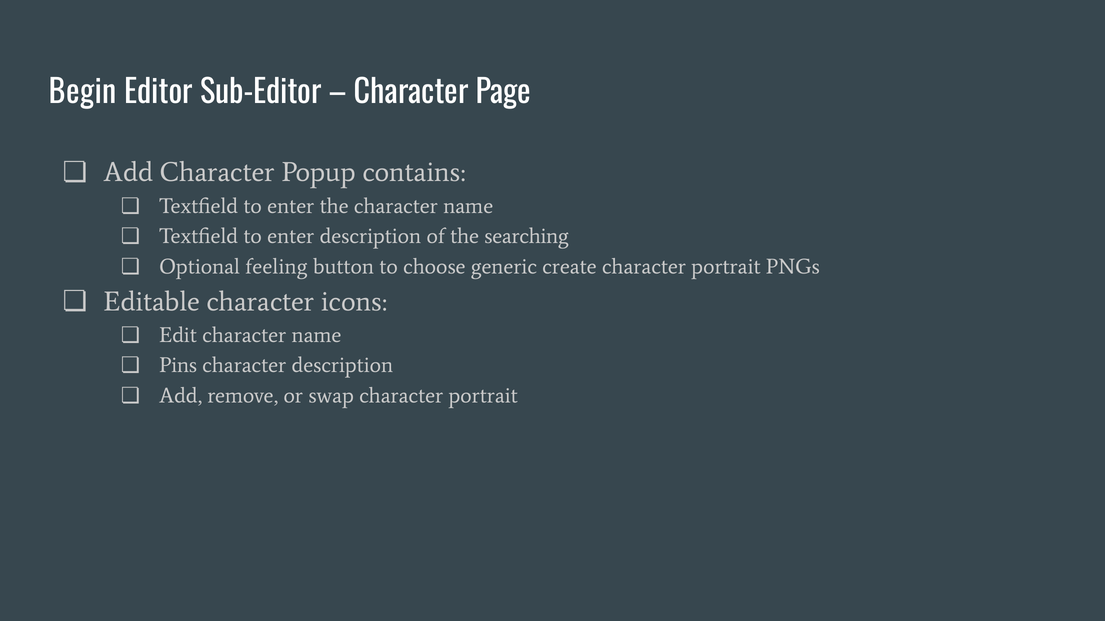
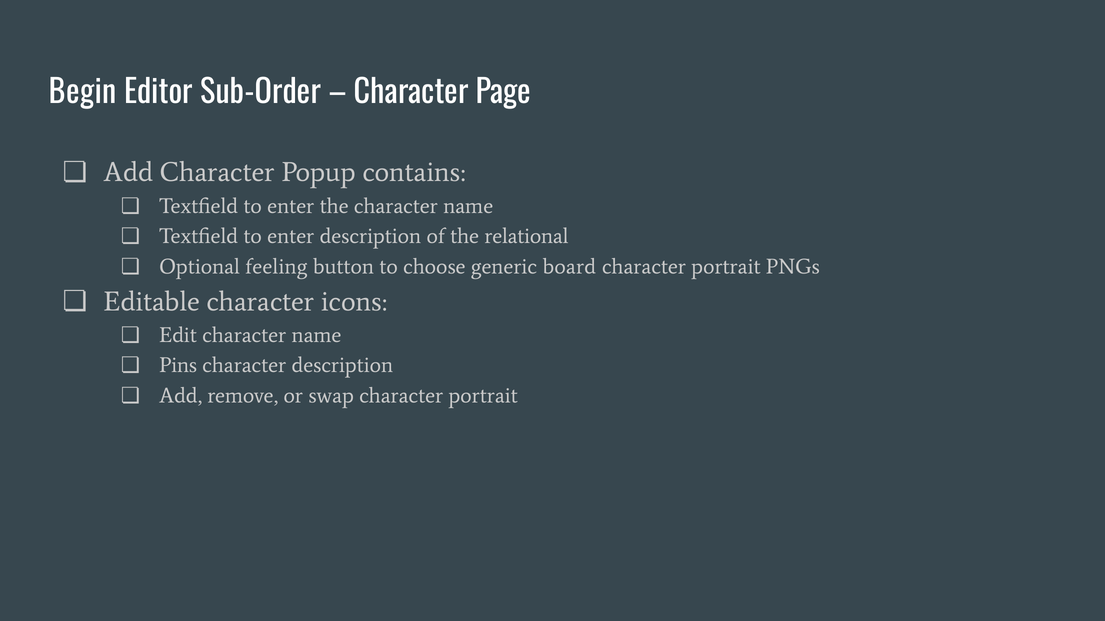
Sub-Editor: Sub-Editor -> Sub-Order (261, 93)
searching: searching -> relational (526, 236)
create: create -> board (569, 267)
